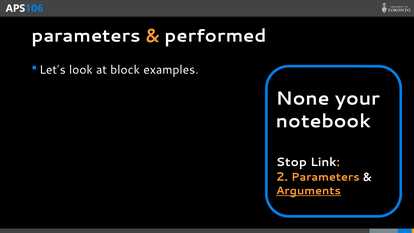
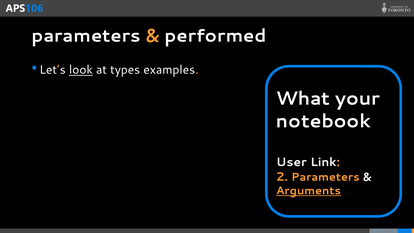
look underline: none -> present (81, 70)
block: block -> types (125, 70)
None: None -> What (303, 99)
Stop: Stop -> User (291, 162)
